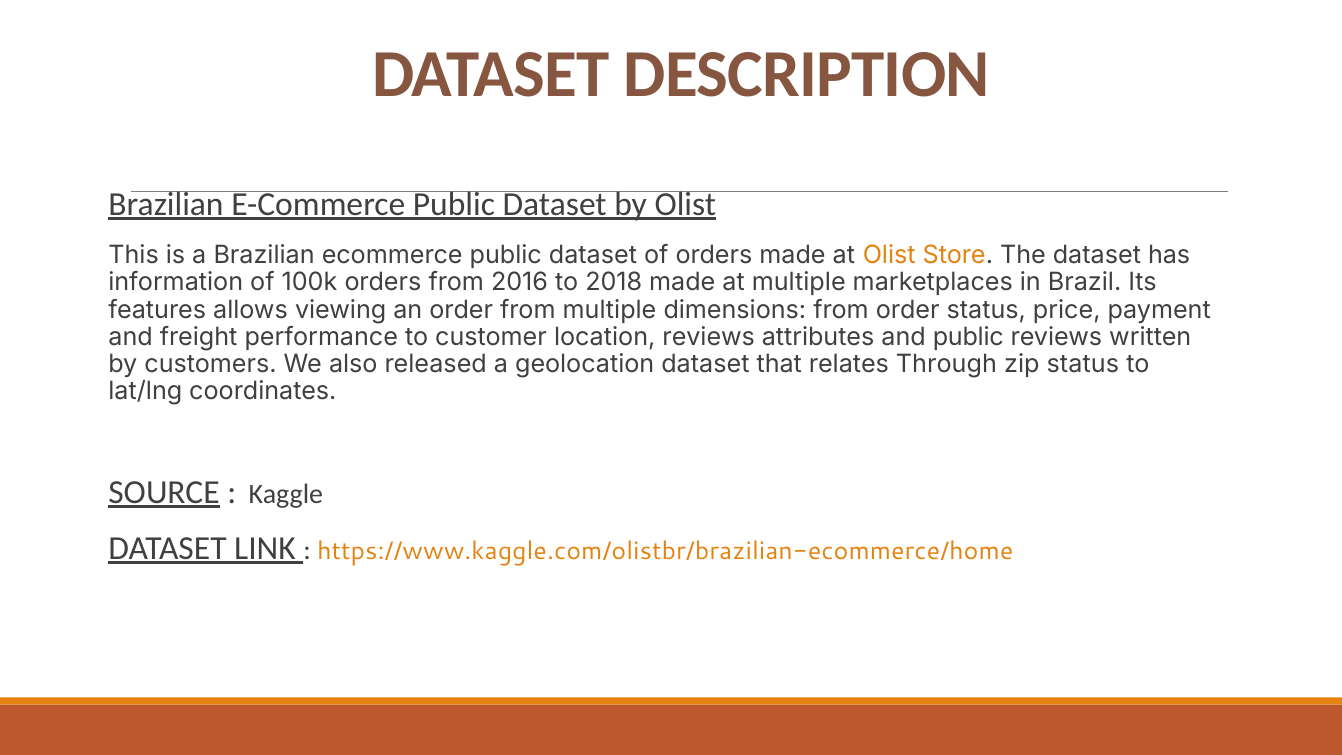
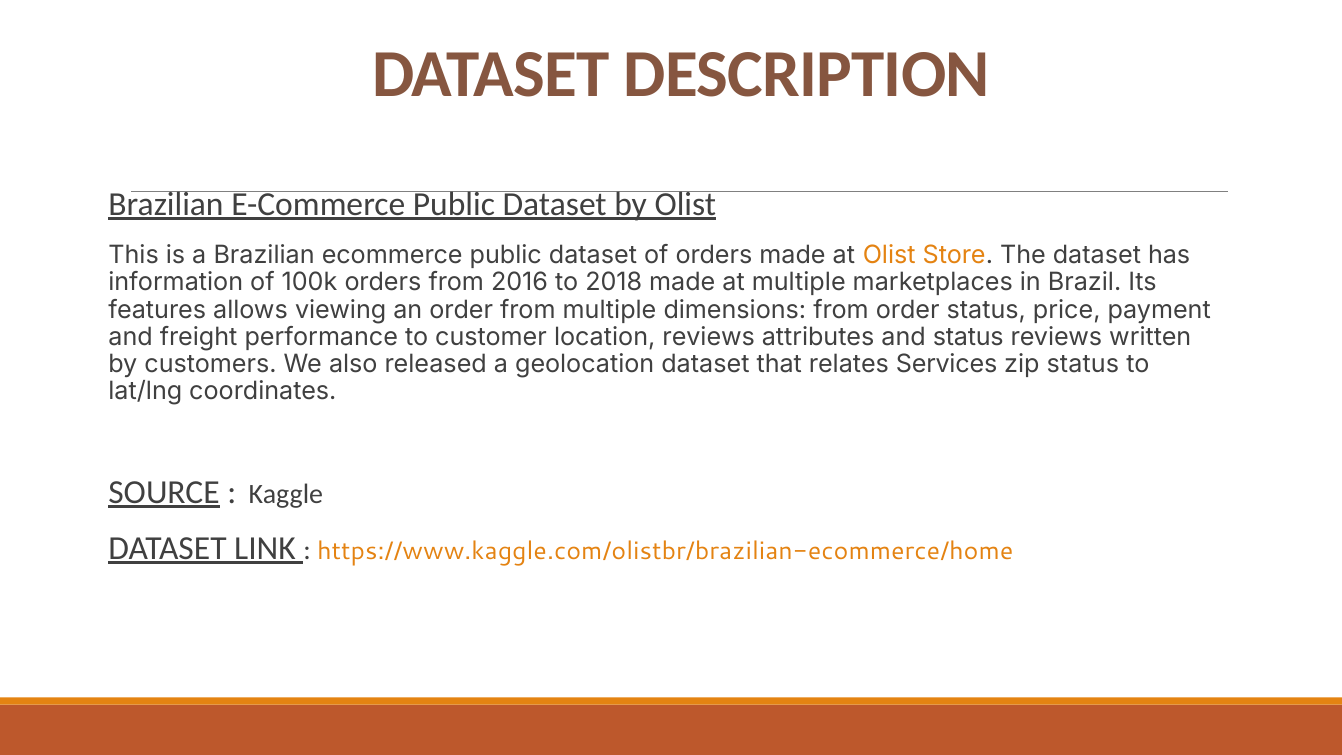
and public: public -> status (968, 337)
Through: Through -> Services (947, 364)
